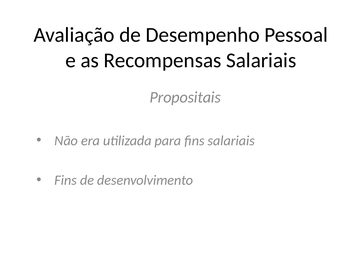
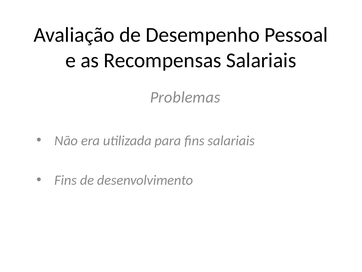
Propositais: Propositais -> Problemas (185, 97)
